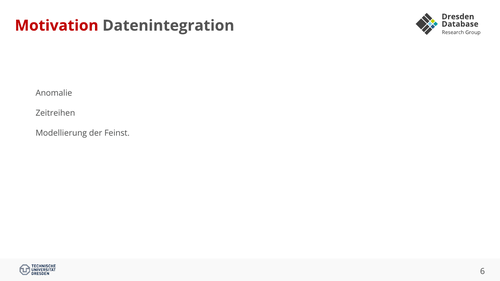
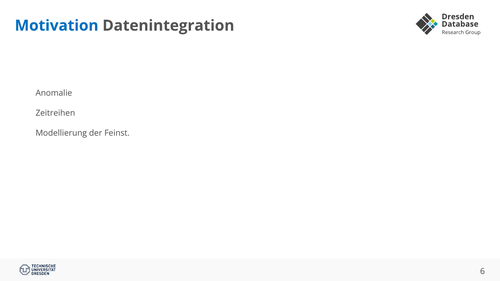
Motivation colour: red -> blue (57, 26)
